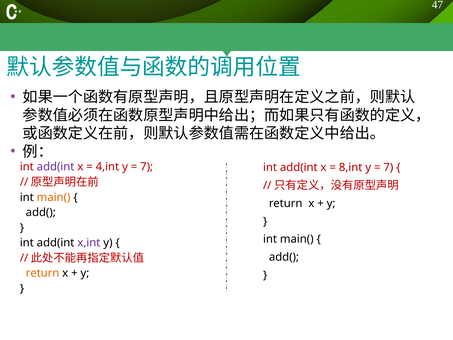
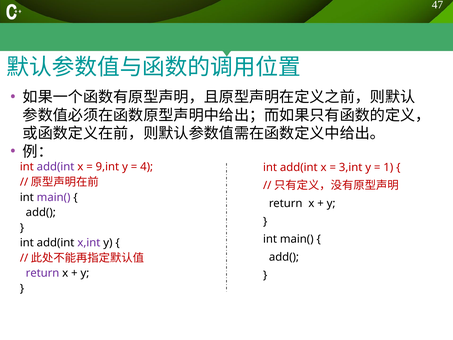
4,int: 4,int -> 9,int (107, 167)
7: 7 -> 4 (147, 167)
8,int: 8,int -> 3,int (351, 167)
7: 7 -> 1 (388, 167)
main( colour: orange -> purple (54, 197)
return colour: orange -> purple (43, 273)
